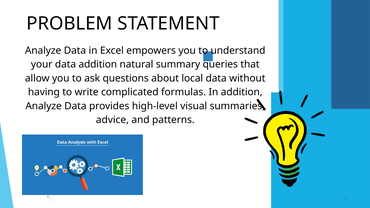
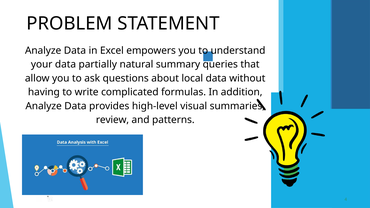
data addition: addition -> partially (98, 64)
advice: advice -> review (112, 120)
